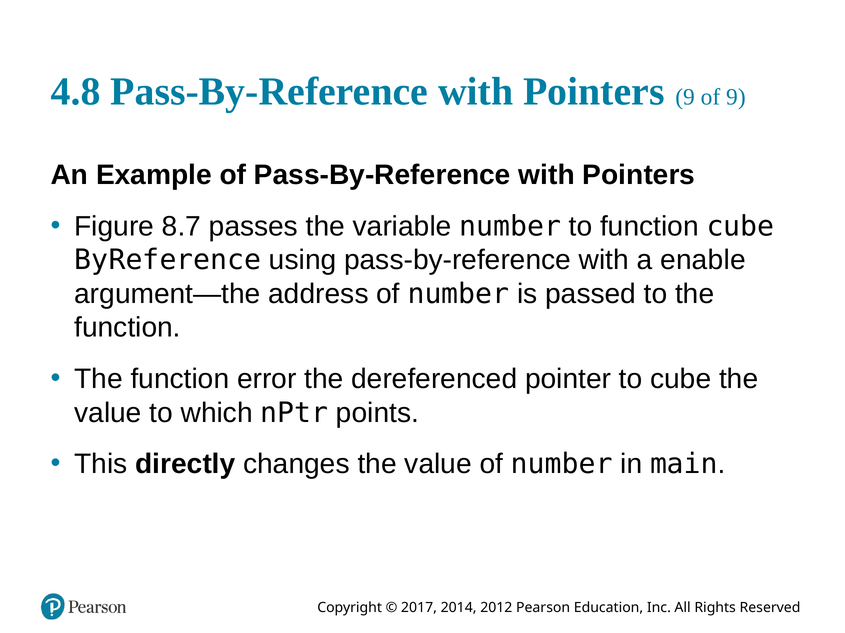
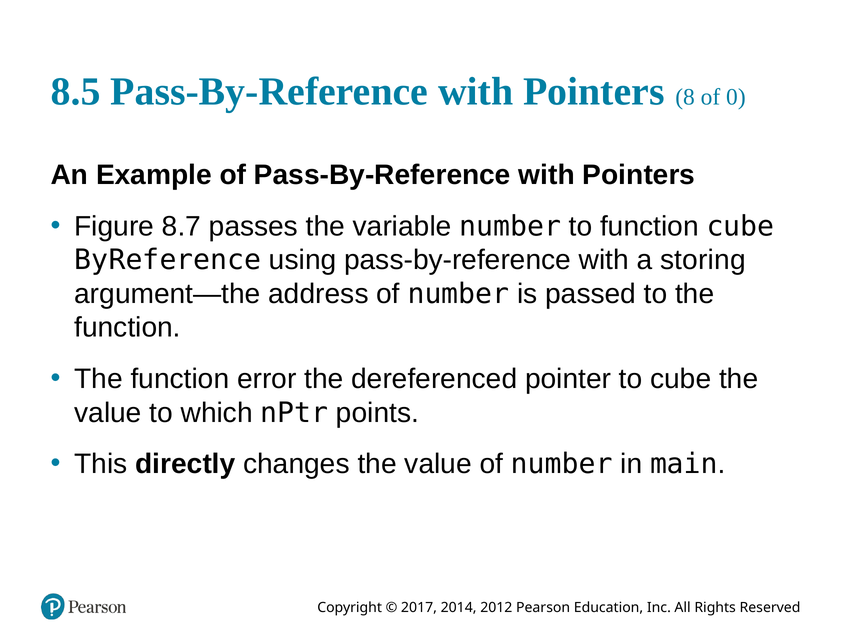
4.8: 4.8 -> 8.5 (76, 92)
Pointers 9: 9 -> 8 (685, 97)
of 9: 9 -> 0 (736, 97)
enable: enable -> storing (703, 260)
